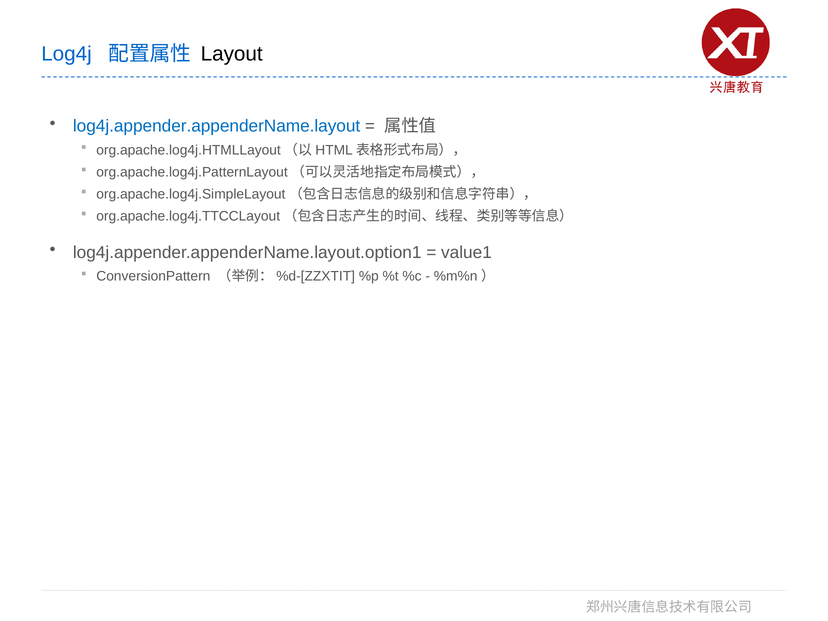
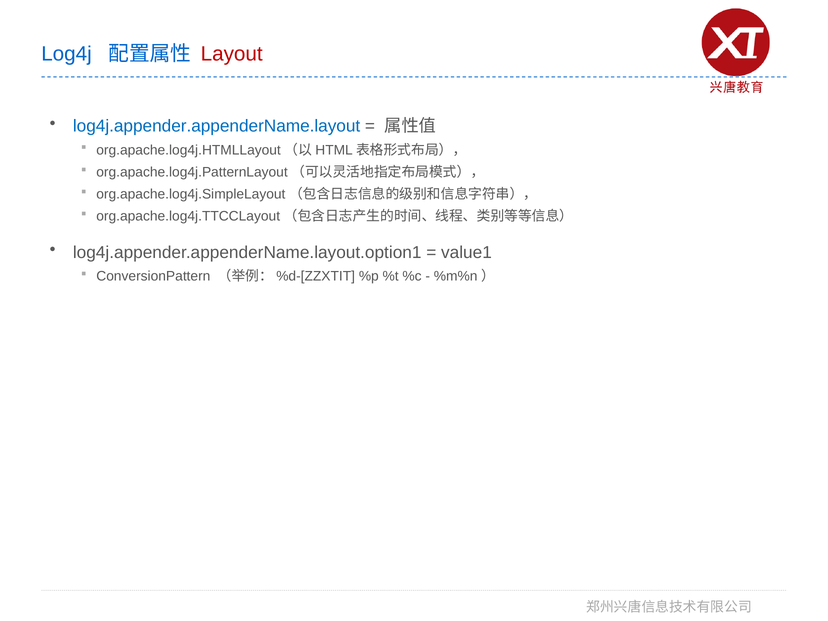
Layout colour: black -> red (232, 54)
